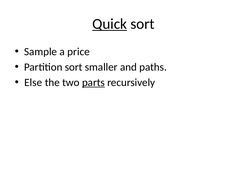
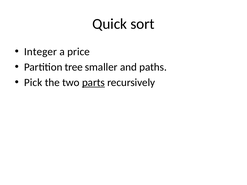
Quick underline: present -> none (110, 24)
Sample: Sample -> Integer (41, 52)
Partition sort: sort -> tree (74, 67)
Else: Else -> Pick (33, 83)
